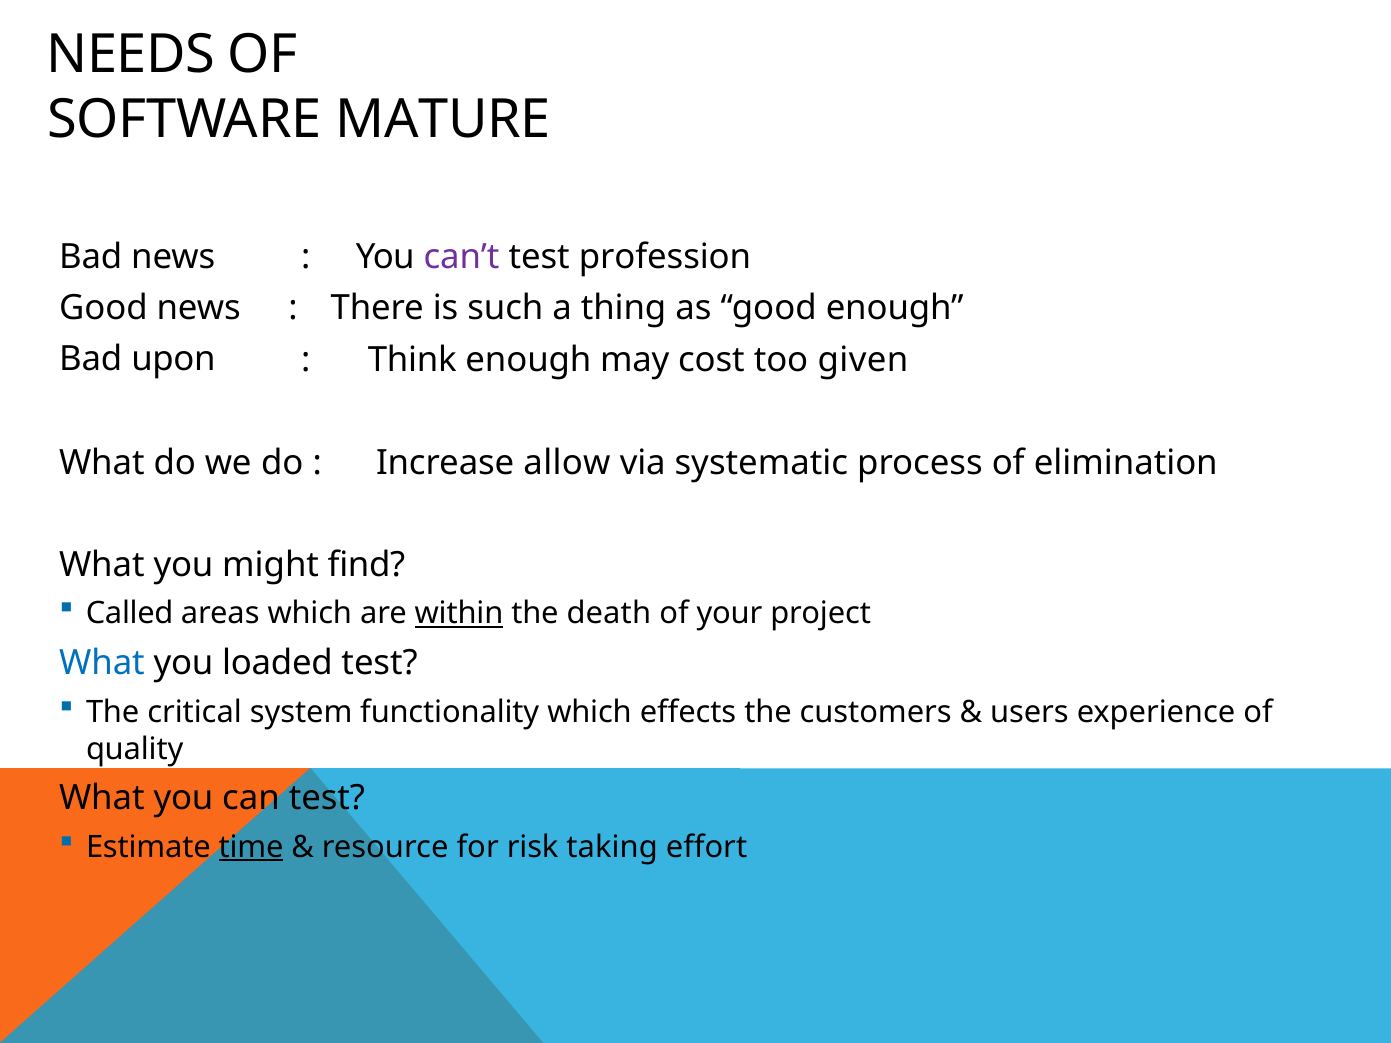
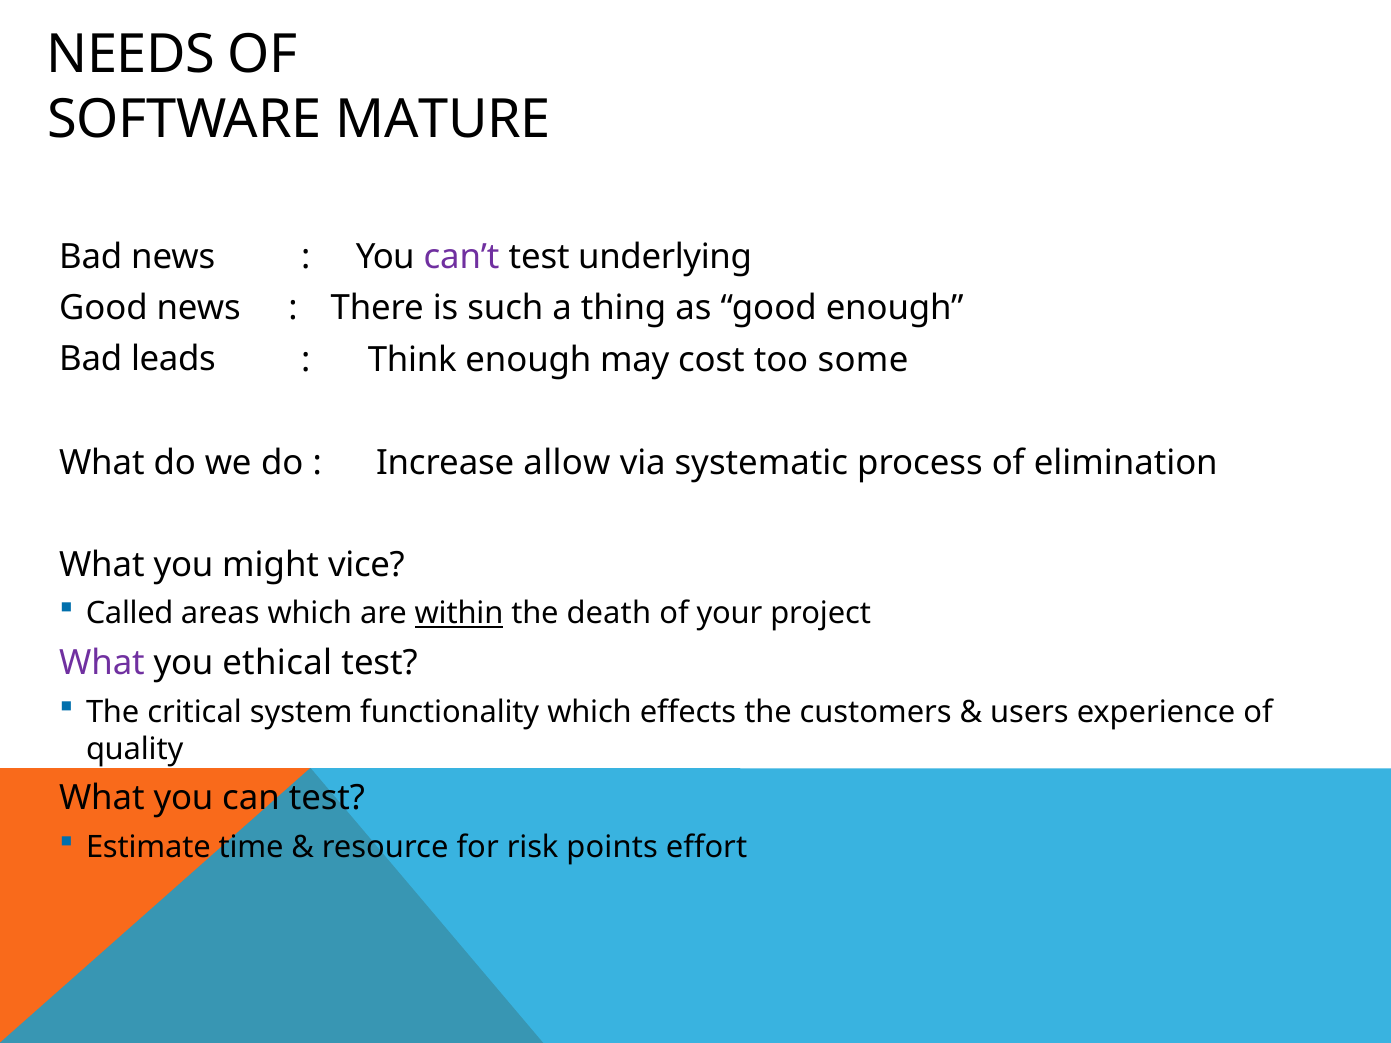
profession: profession -> underlying (665, 257)
upon: upon -> leads (173, 360)
given: given -> some (863, 360)
find: find -> vice (366, 565)
What colour: blue -> purple (102, 663)
loaded: loaded -> ethical (277, 663)
time underline: present -> none (251, 847)
taking: taking -> points (612, 847)
